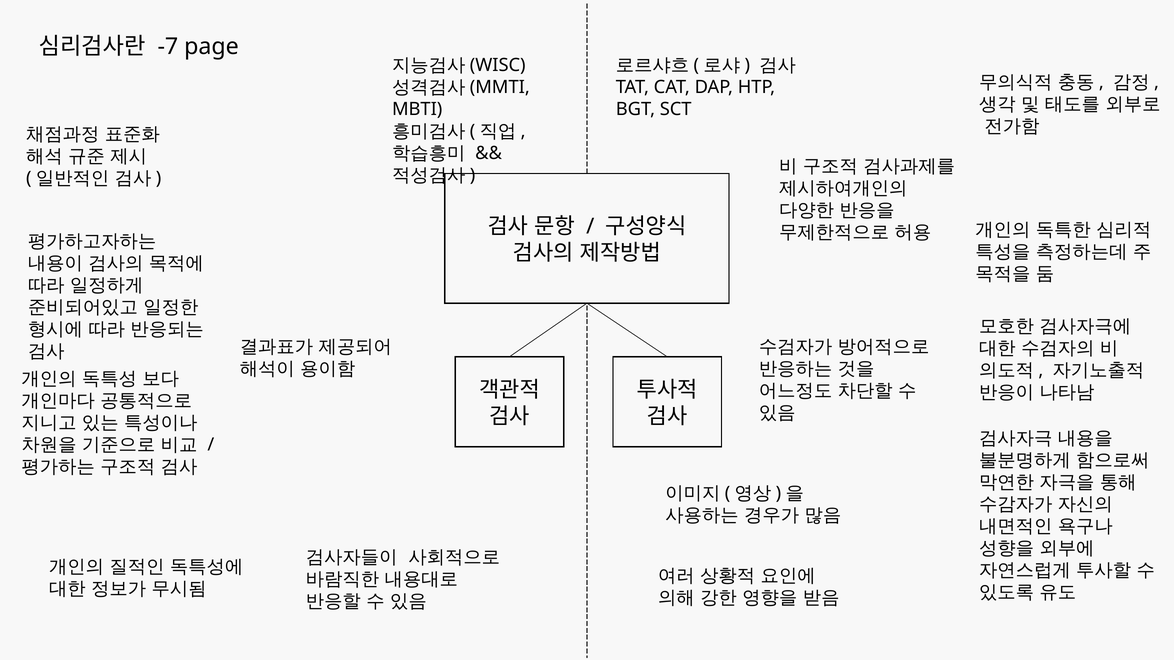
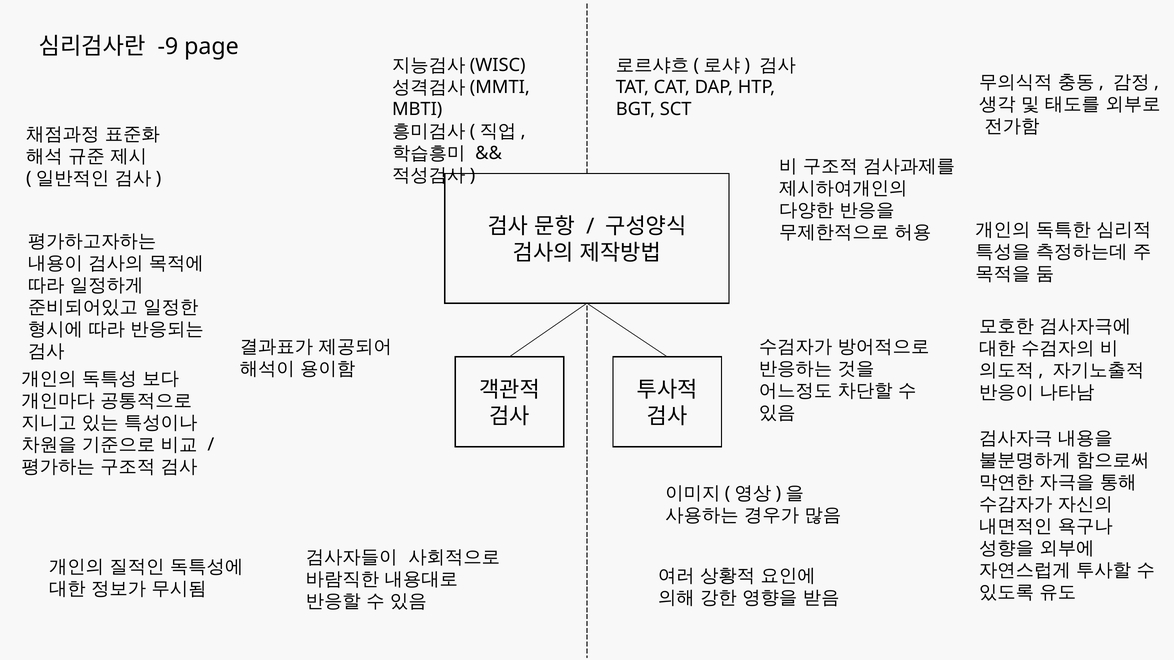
-7: -7 -> -9 (168, 47)
